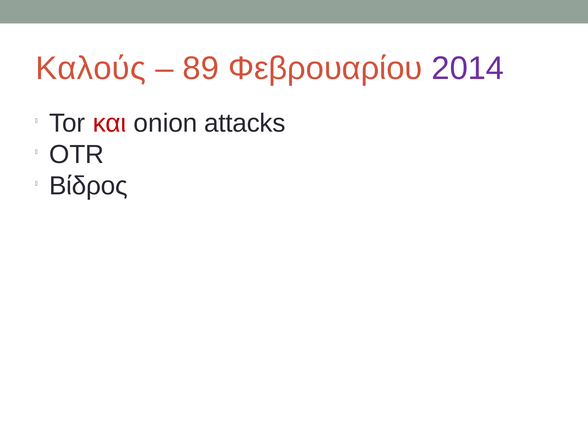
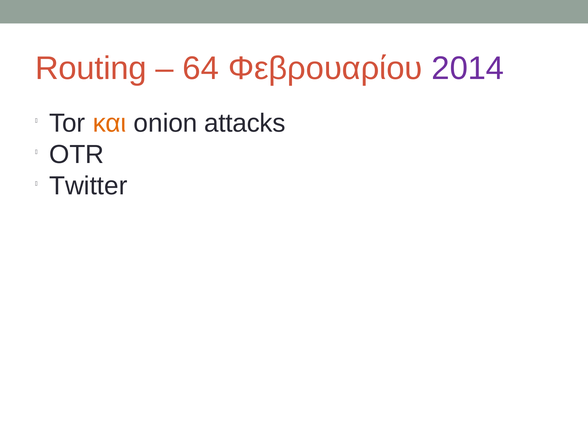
Καλούς: Καλούς -> Routing (91, 68)
89: 89 -> 64 (201, 68)
και colour: red -> orange (110, 123)
Βίδρος: Βίδρος -> Twitter (88, 186)
